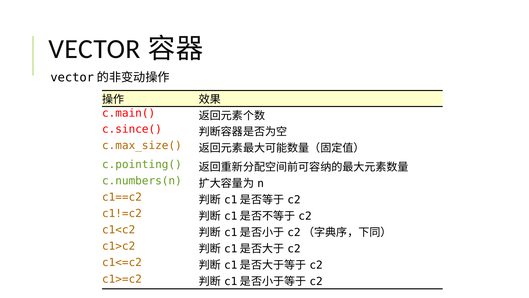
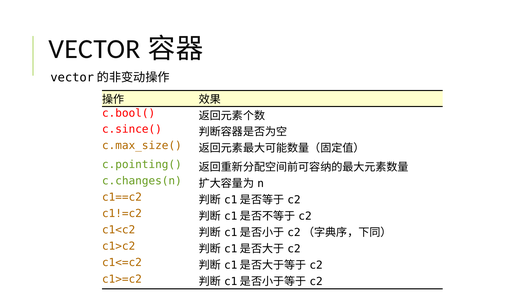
c.main(: c.main( -> c.bool( (129, 113)
c.numbers(n: c.numbers(n -> c.changes(n (142, 181)
